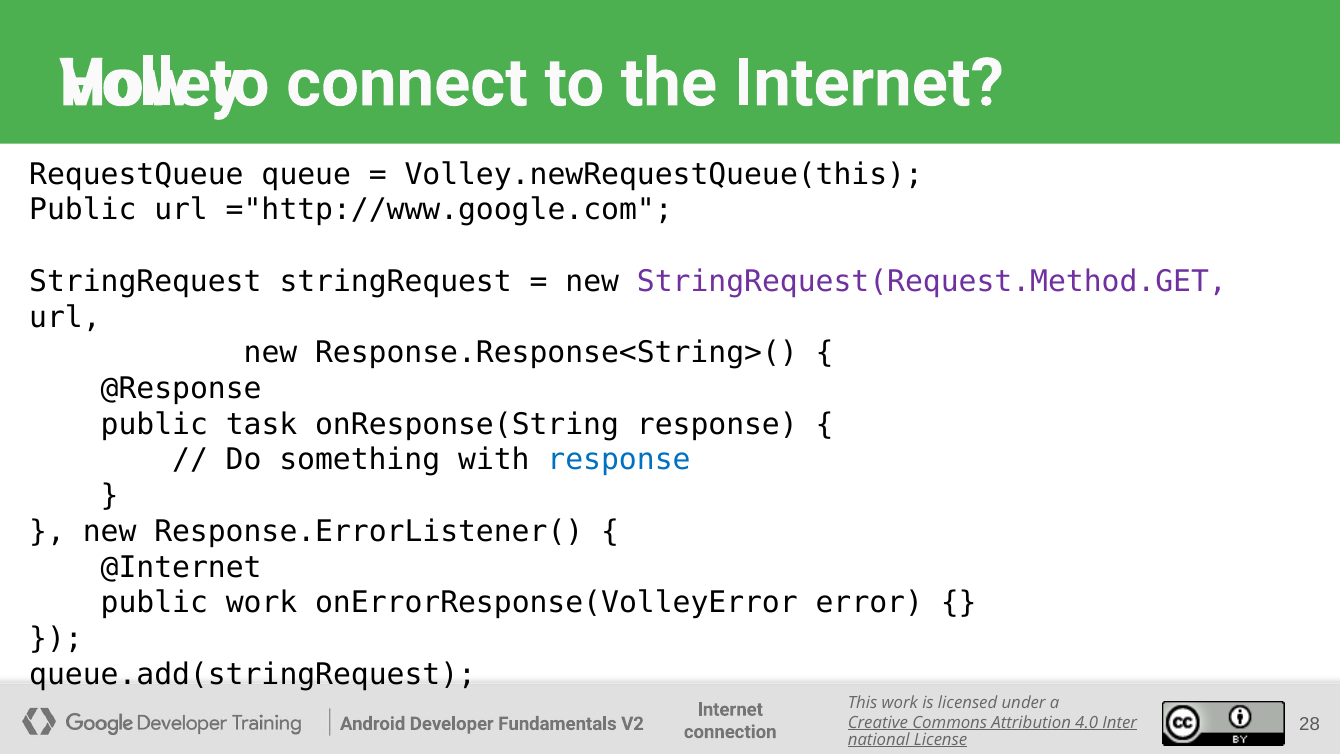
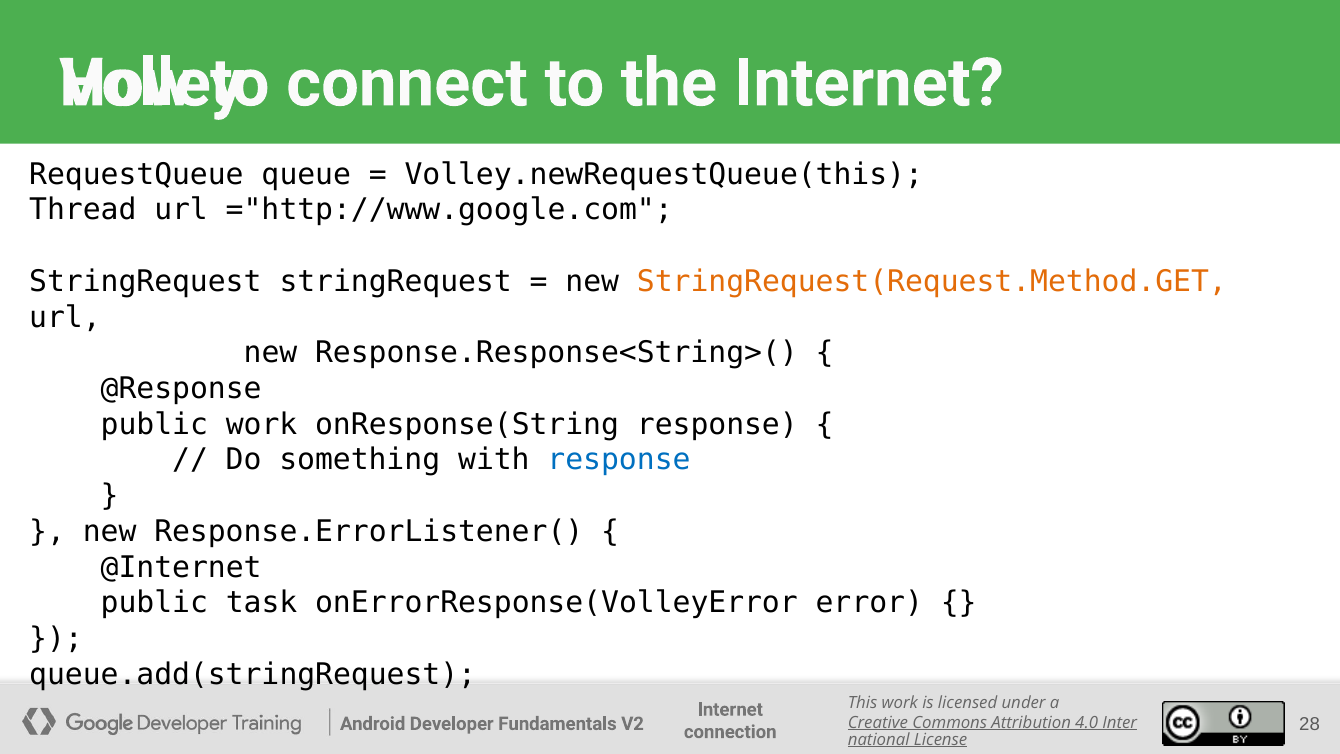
Public: Public -> Thread (83, 210)
StringRequest(Request.Method.GET colour: purple -> orange (932, 281)
public task: task -> work (262, 424)
public work: work -> task (262, 603)
